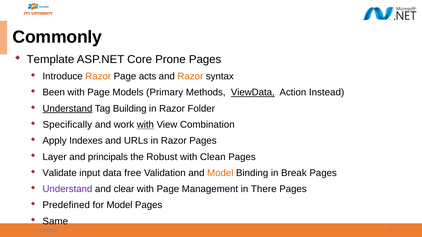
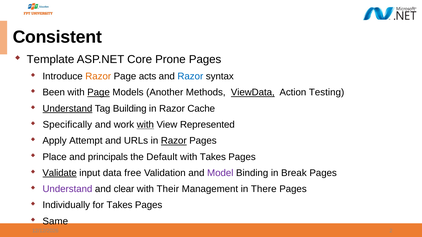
Commonly: Commonly -> Consistent (57, 37)
Razor colour: orange -> blue (190, 77)
Page underline: none -> present (99, 93)
Primary: Primary -> Another (165, 93)
Instead: Instead -> Testing (327, 93)
Folder: Folder -> Cache (201, 109)
Combination: Combination -> Represented (207, 125)
Indexes: Indexes -> Attempt (86, 141)
Razor underline: none -> present (174, 141)
Layer: Layer -> Place (55, 157)
Robust: Robust -> Default (162, 157)
with Clean: Clean -> Takes (213, 157)
Validate underline: none -> present (60, 173)
Model colour: orange -> purple (220, 173)
Page: Page -> Their (168, 189)
Predefined: Predefined -> Individually (66, 205)
for Model: Model -> Takes (120, 205)
